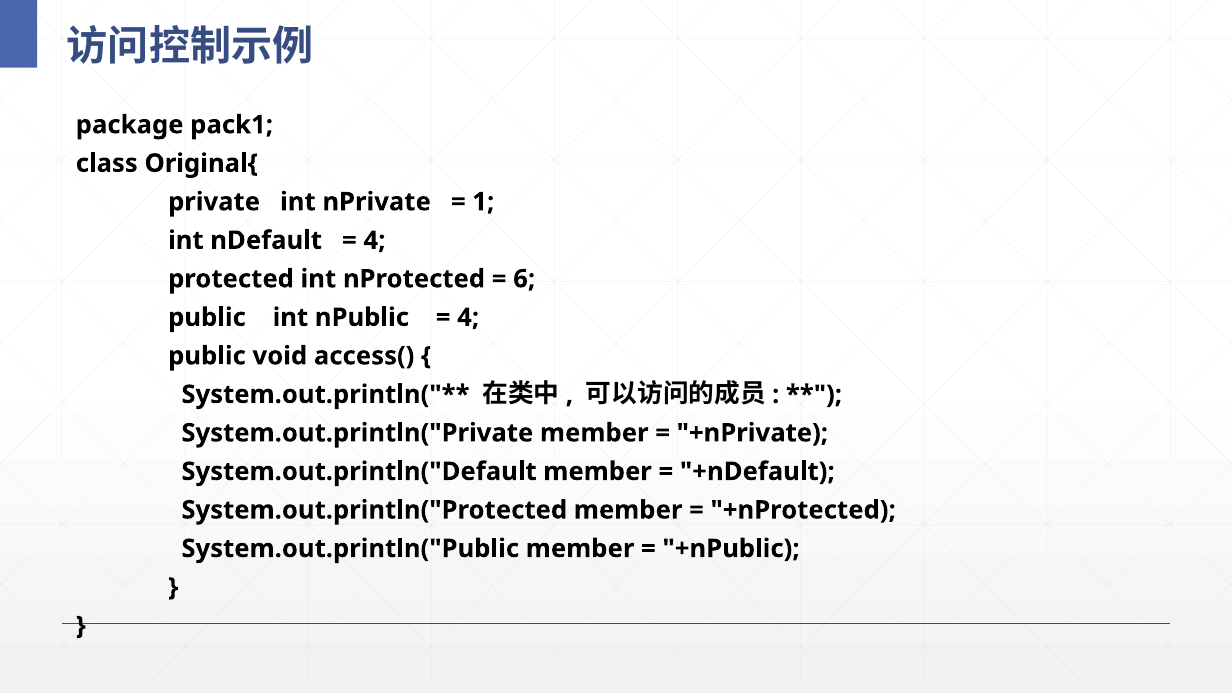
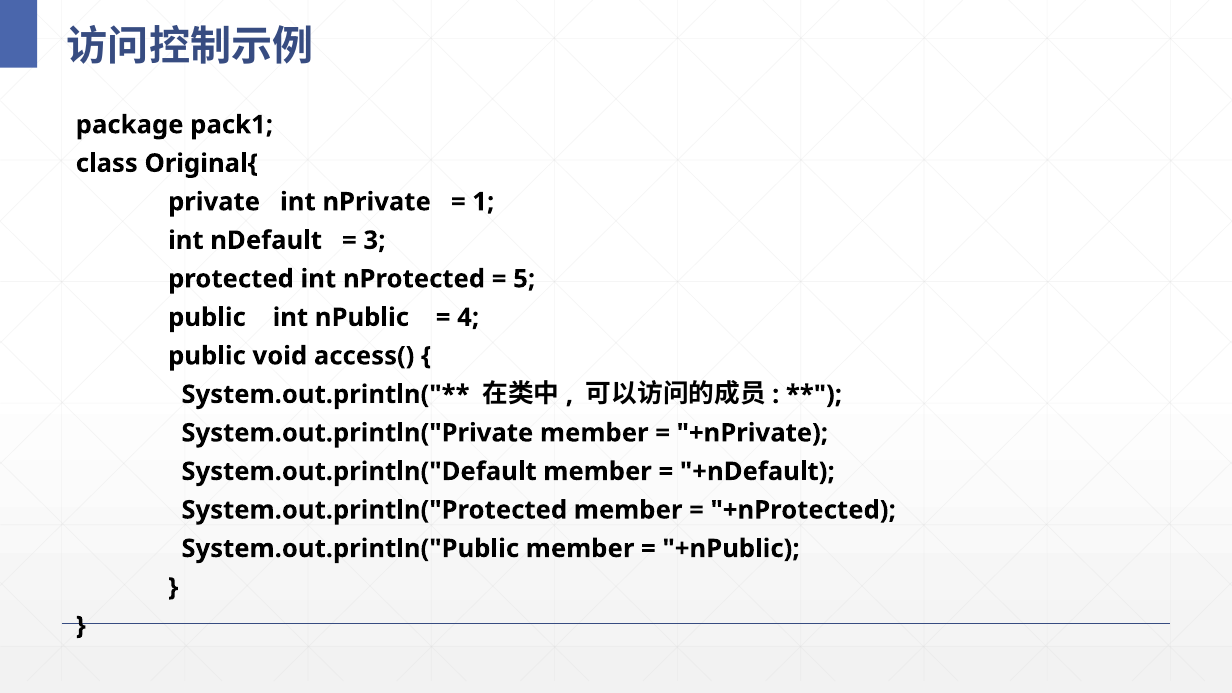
4: 4 -> 3 (374, 240)
6: 6 -> 5 (524, 279)
